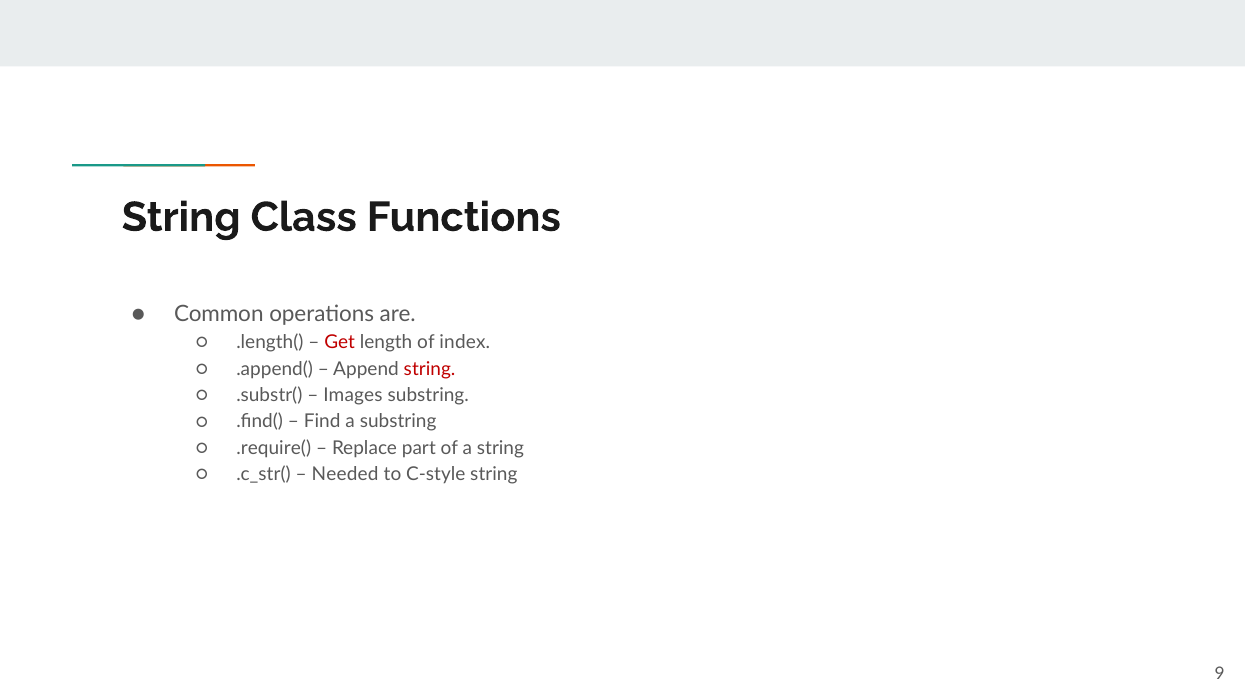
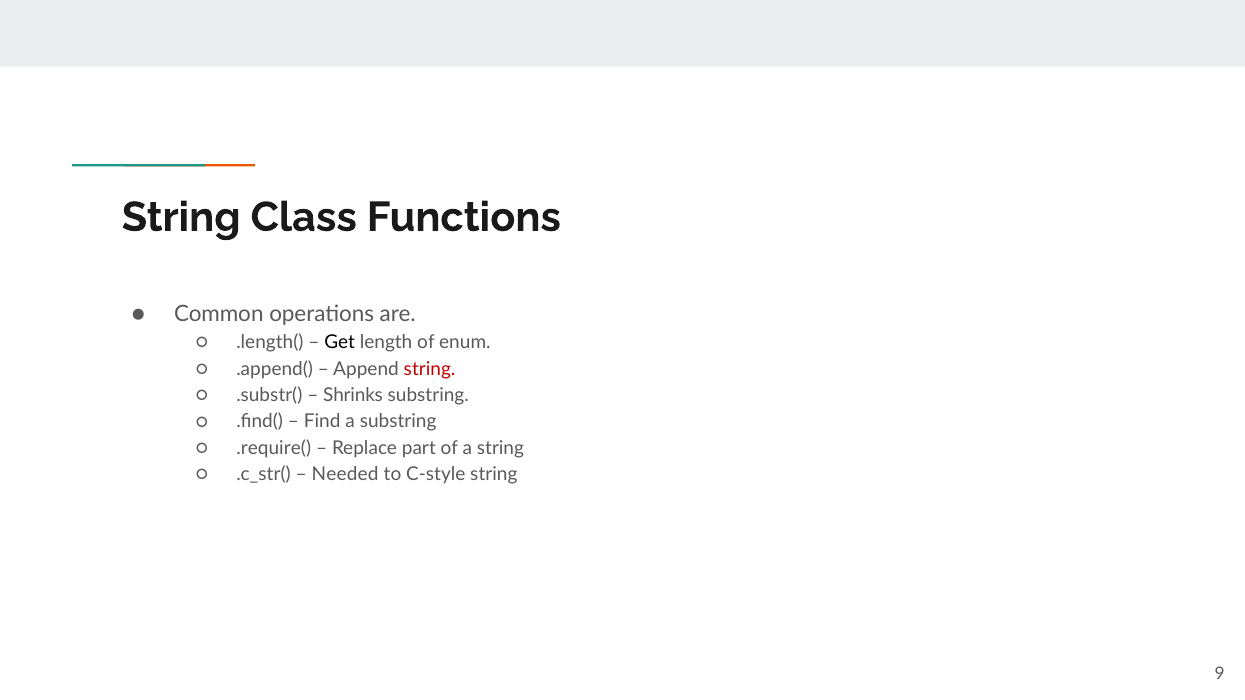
Get colour: red -> black (340, 343)
index: index -> enum (465, 343)
Images: Images -> Shrinks (353, 395)
